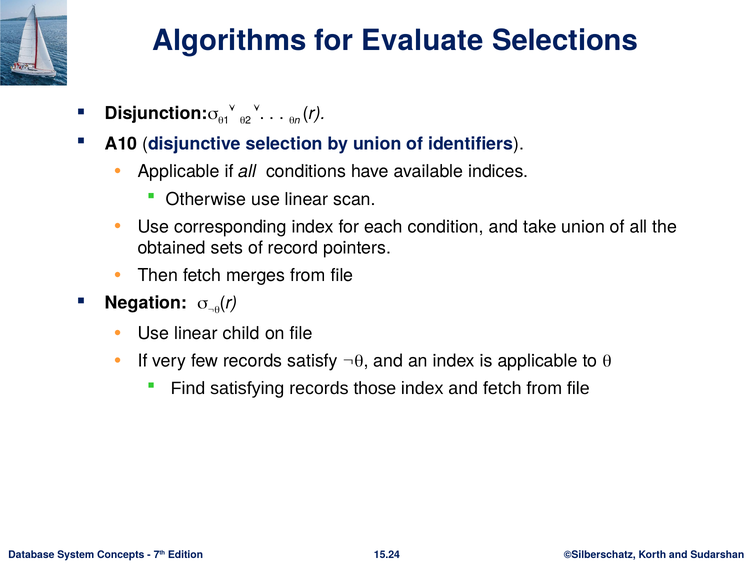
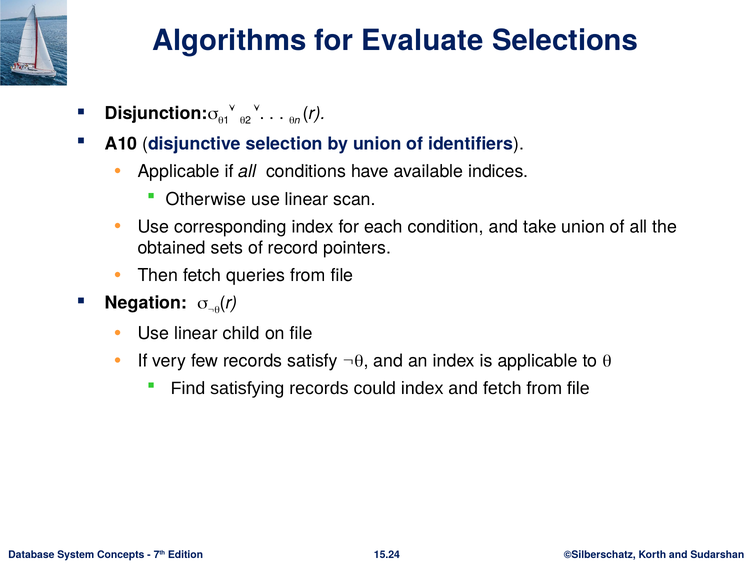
merges: merges -> queries (256, 276)
those: those -> could (375, 389)
